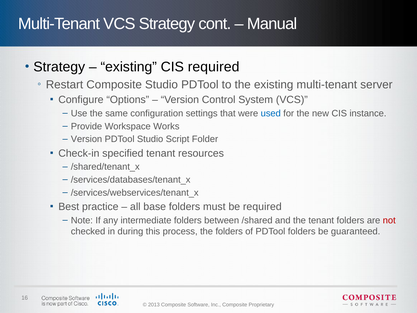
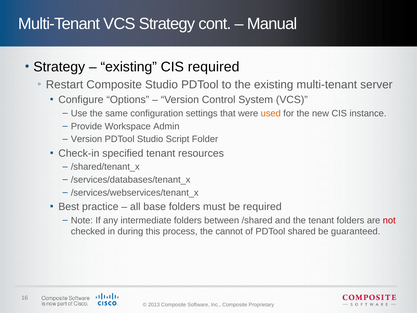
used colour: blue -> orange (271, 113)
Works: Works -> Admin (166, 126)
the folders: folders -> cannot (229, 231)
PDTool folders: folders -> shared (302, 231)
